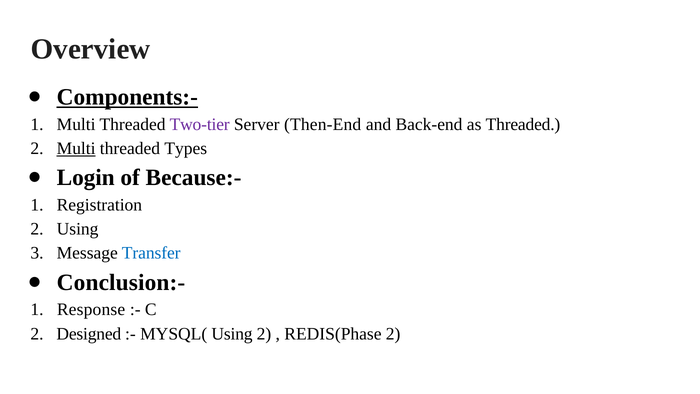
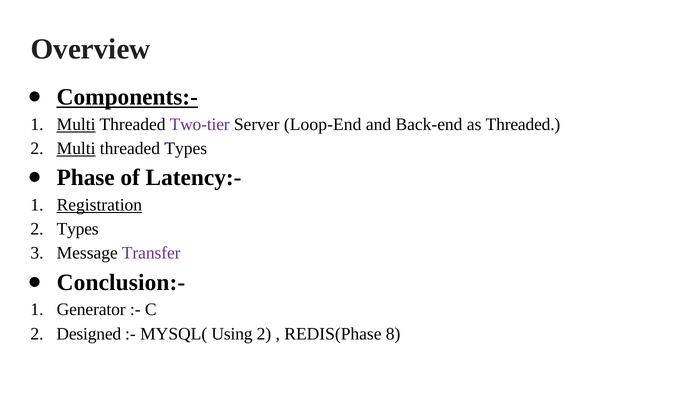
Multi underline: none -> present (76, 124)
Then-End: Then-End -> Loop-End (323, 124)
Login: Login -> Phase (86, 178)
Because:-: Because:- -> Latency:- (194, 178)
Registration underline: none -> present (99, 205)
2 Using: Using -> Types (78, 229)
Transfer colour: blue -> purple (151, 253)
Response: Response -> Generator (91, 309)
REDIS(Phase 2: 2 -> 8 (393, 334)
